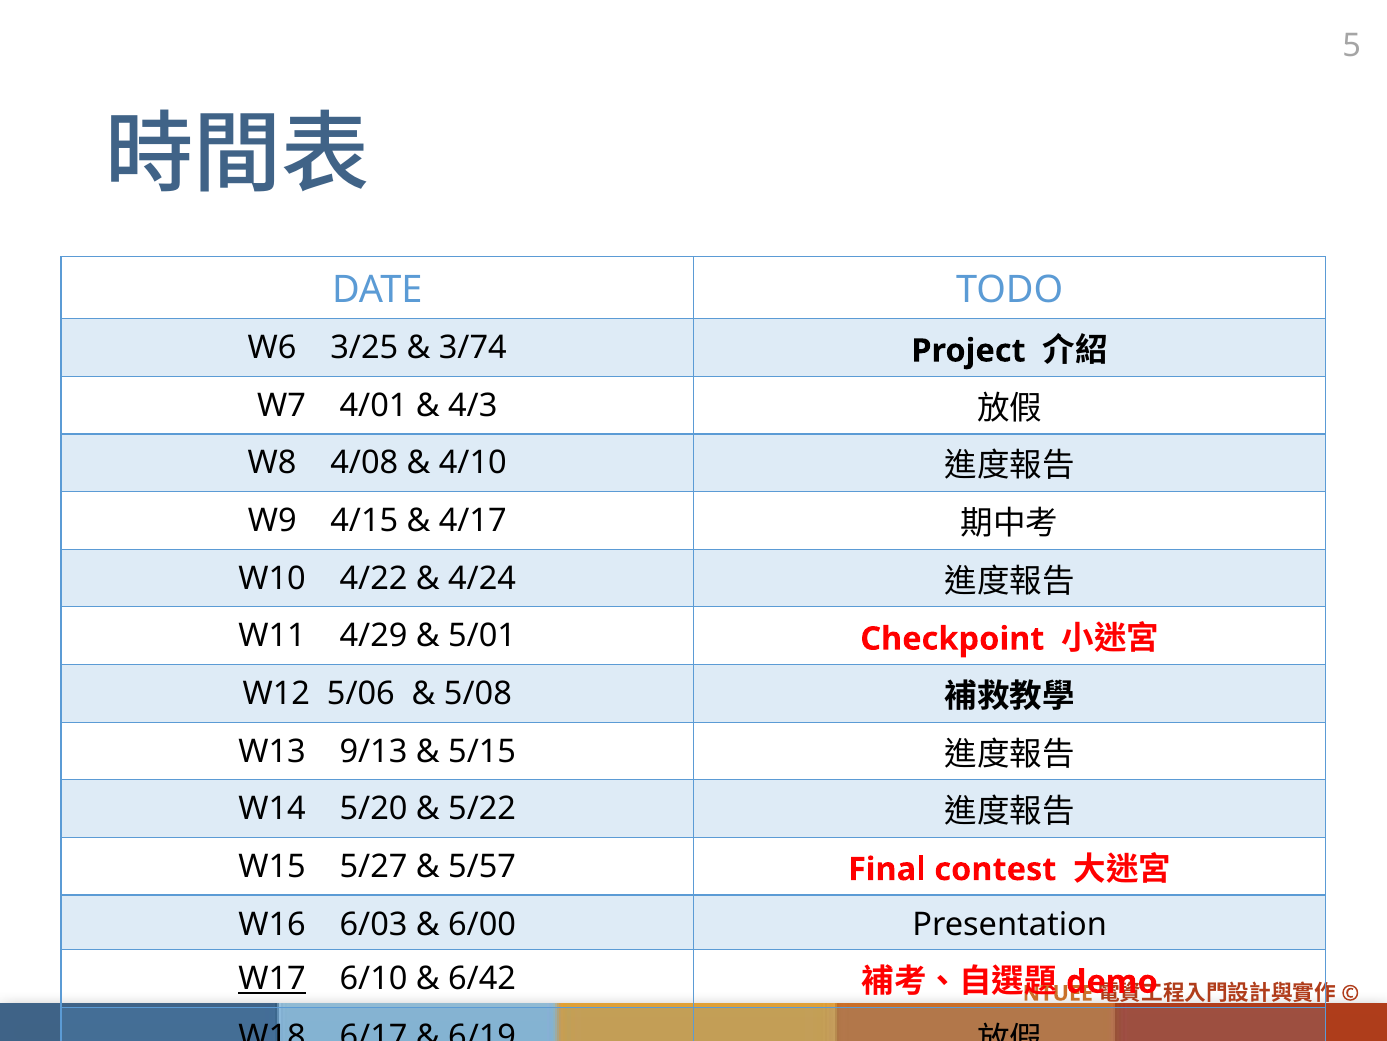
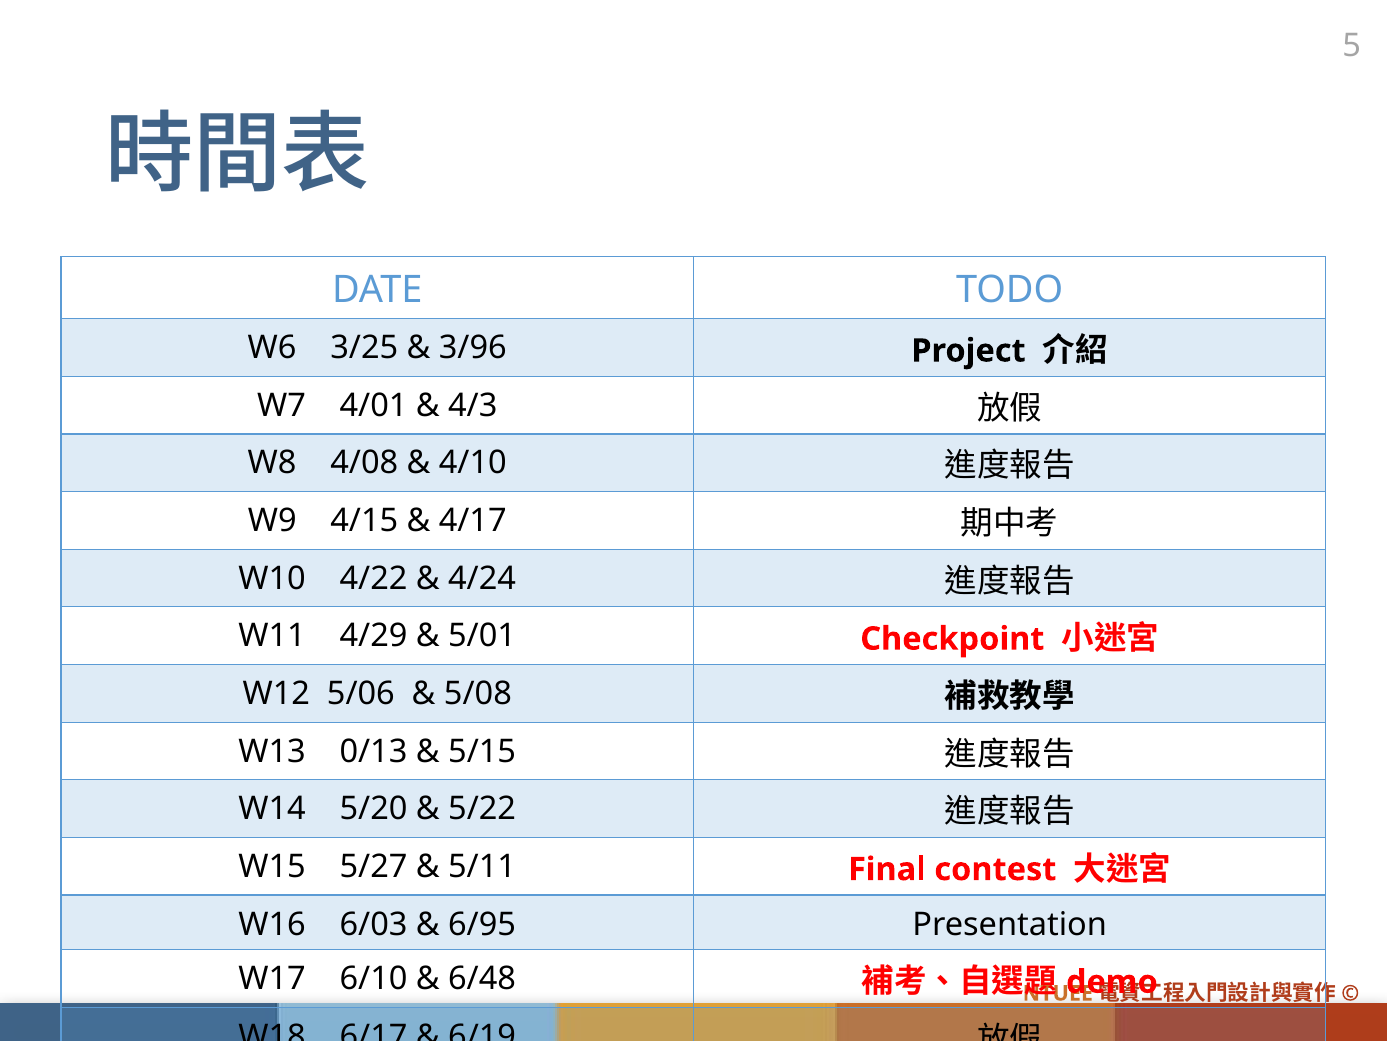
3/74: 3/74 -> 3/96 (473, 348)
9/13: 9/13 -> 0/13 (374, 751)
5/57: 5/57 -> 5/11 (482, 866)
6/00: 6/00 -> 6/95 (482, 924)
W17 underline: present -> none (272, 978)
6/42: 6/42 -> 6/48 (482, 978)
